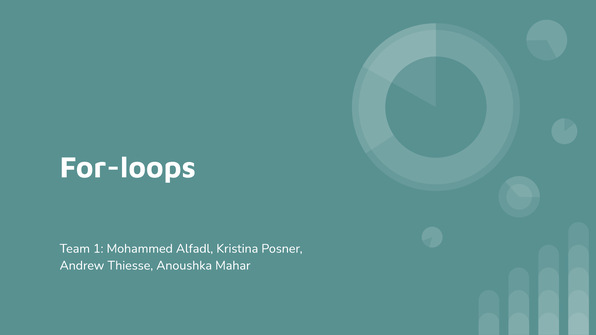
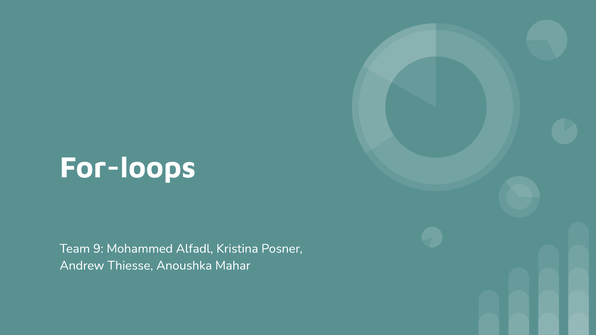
1: 1 -> 9 (98, 249)
